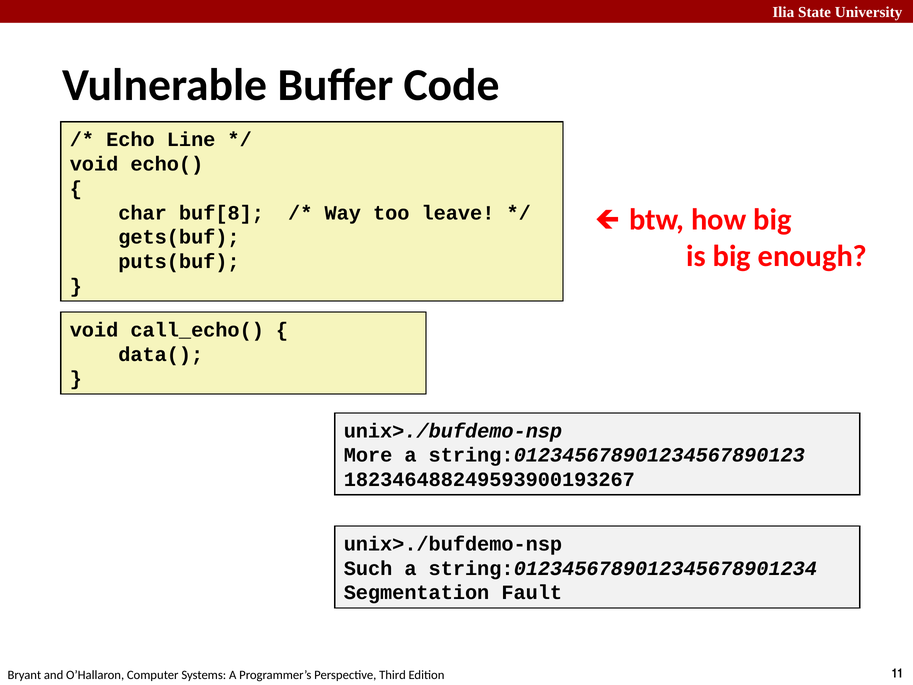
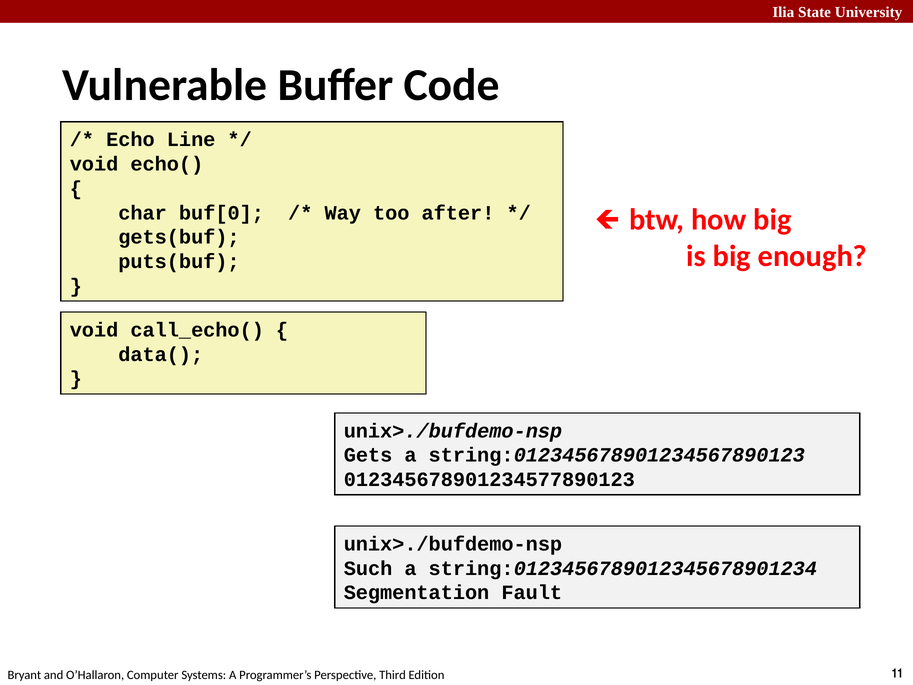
buf[8: buf[8 -> buf[0 (221, 213)
leave: leave -> after (458, 213)
More: More -> Gets (368, 455)
182346488249593900193267: 182346488249593900193267 -> 012345678901234577890123 (489, 479)
